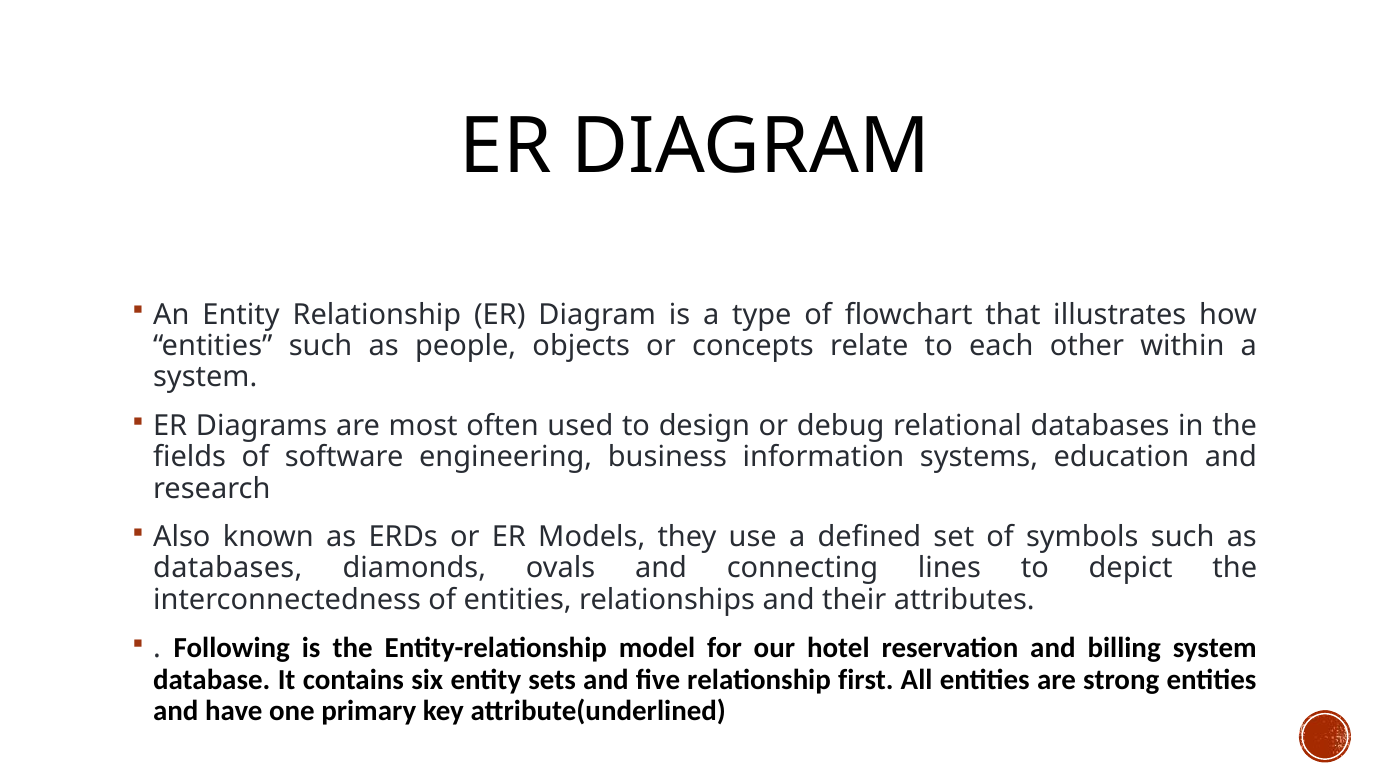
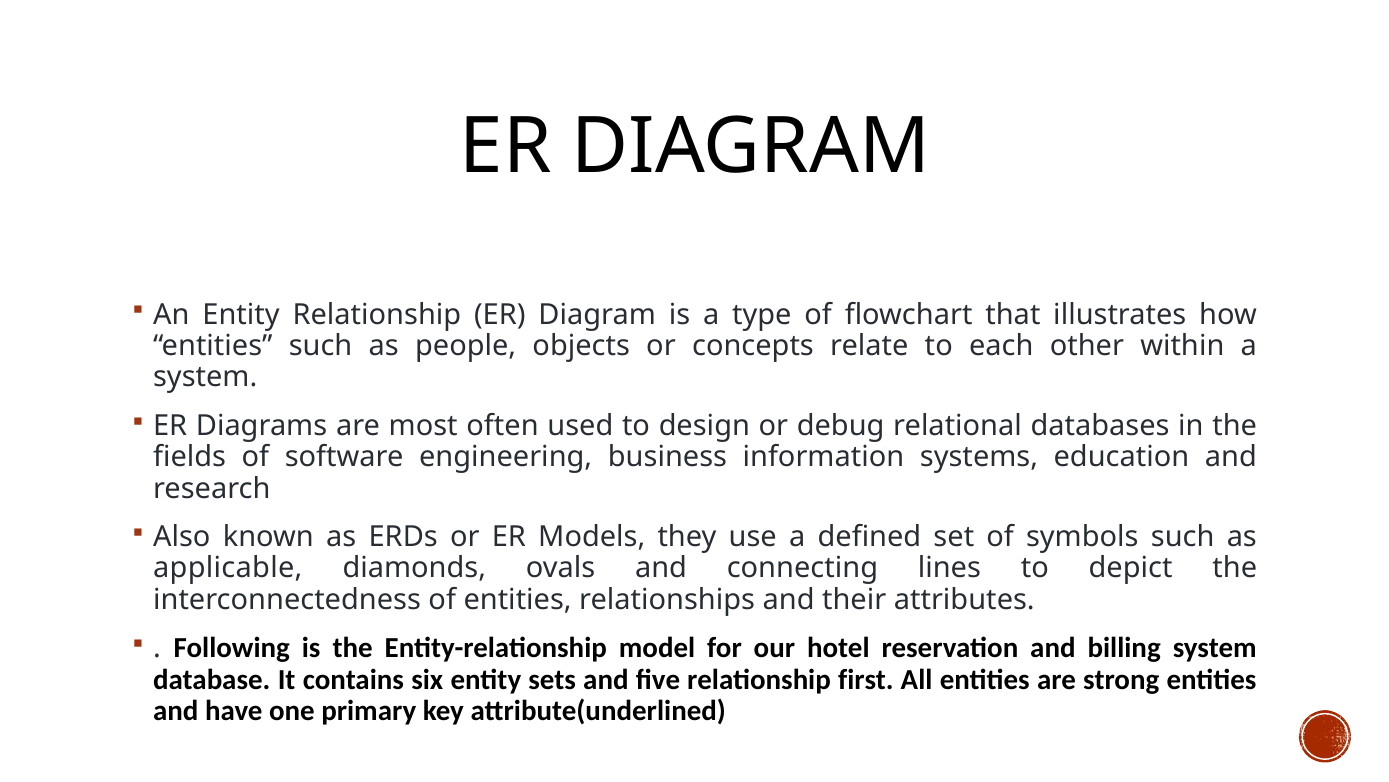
databases: databases -> applicable (228, 568)
